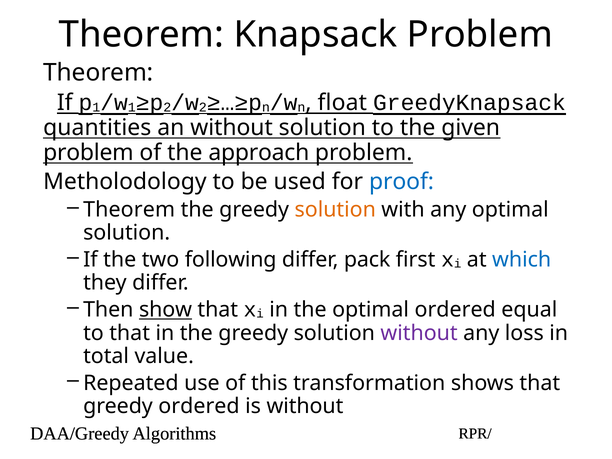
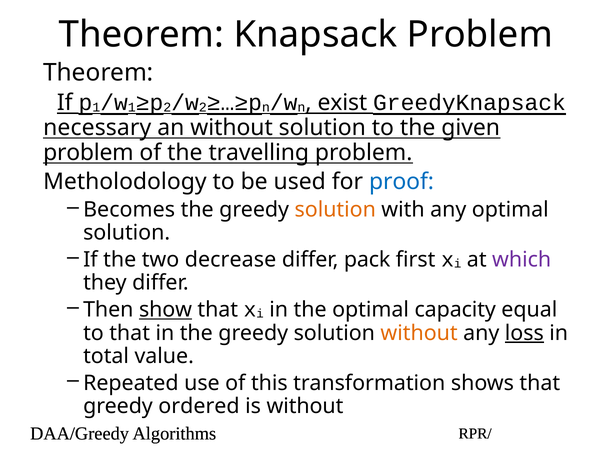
float: float -> exist (342, 103)
quantities: quantities -> necessary (97, 128)
approach: approach -> travelling (259, 152)
Theorem: Theorem -> Becomes (129, 210)
following: following -> decrease (231, 260)
which colour: blue -> purple (522, 260)
optimal ordered: ordered -> capacity (455, 310)
without colour: purple -> orange (419, 333)
loss underline: none -> present (524, 333)
